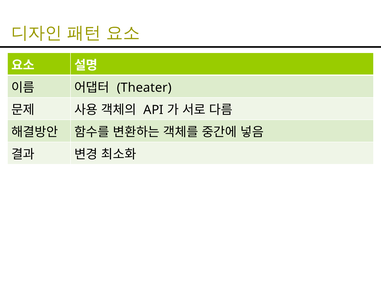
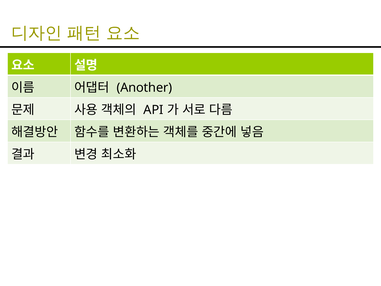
Theater: Theater -> Another (144, 88)
